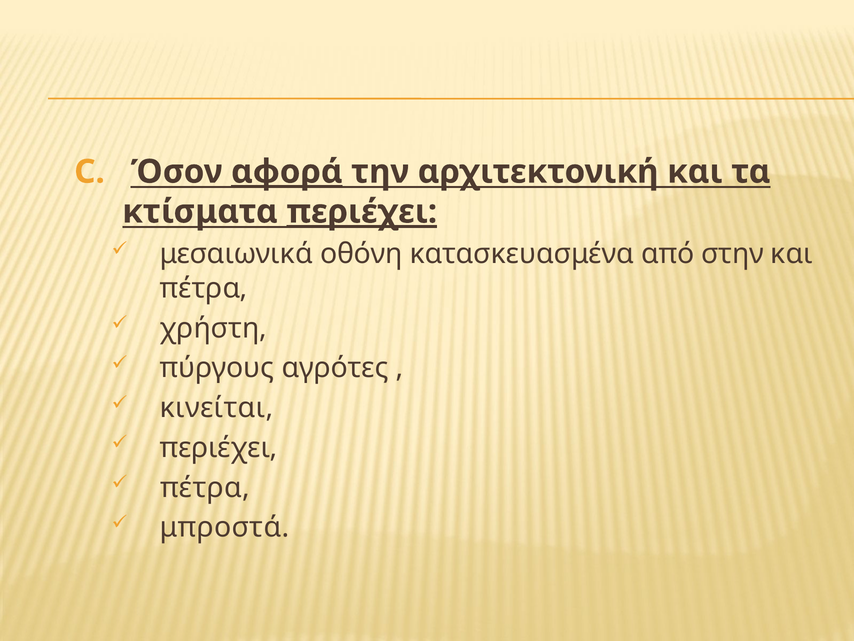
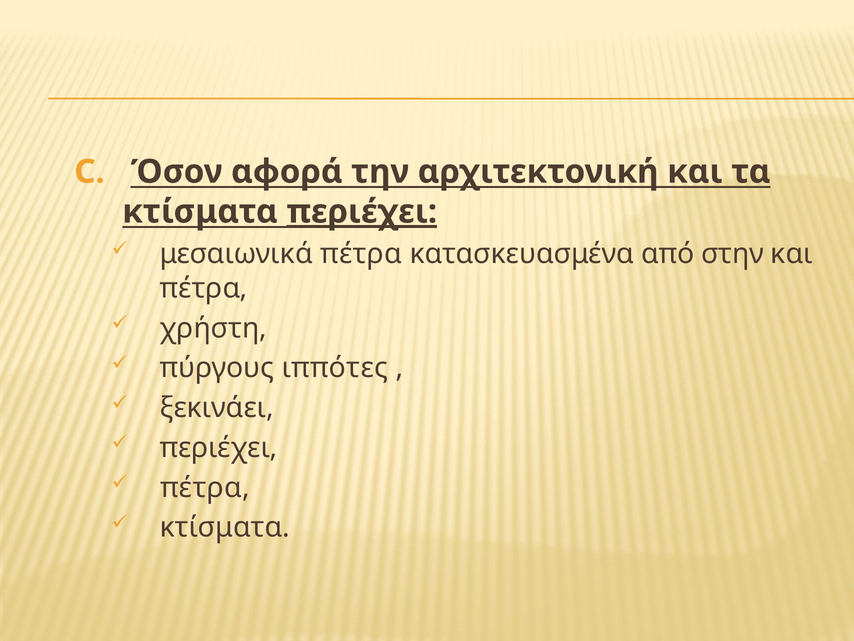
αφορά underline: present -> none (287, 172)
μεσαιωνικά οθόνη: οθόνη -> πέτρα (361, 254)
αγρότες: αγρότες -> ιππότες (335, 368)
κινείται: κινείται -> ξεκινάει (217, 408)
μπροστά: μπροστά -> κτίσματα (225, 527)
